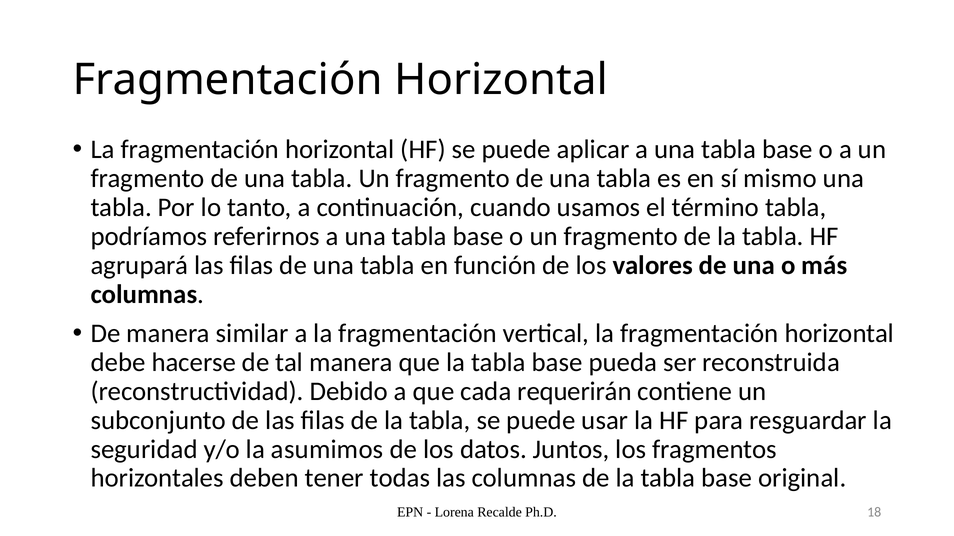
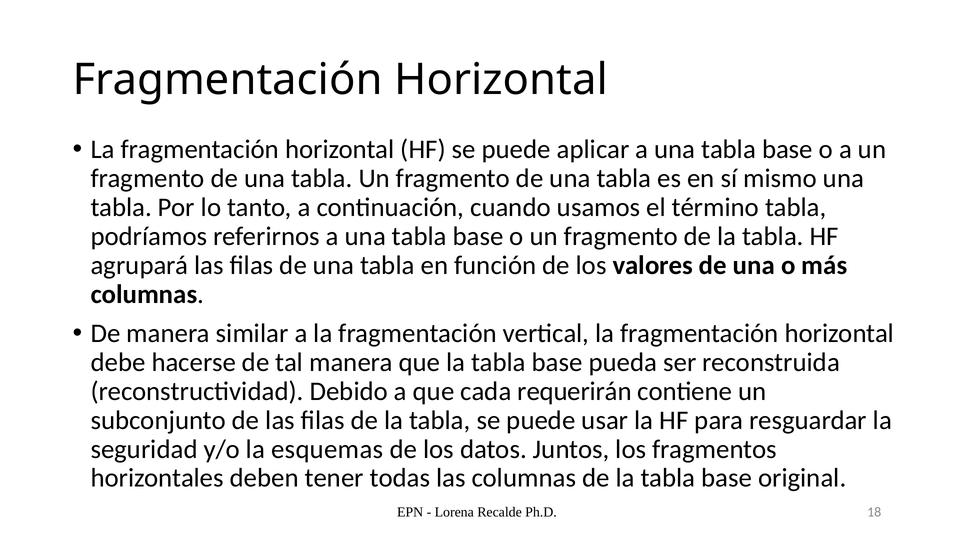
asumimos: asumimos -> esquemas (327, 450)
